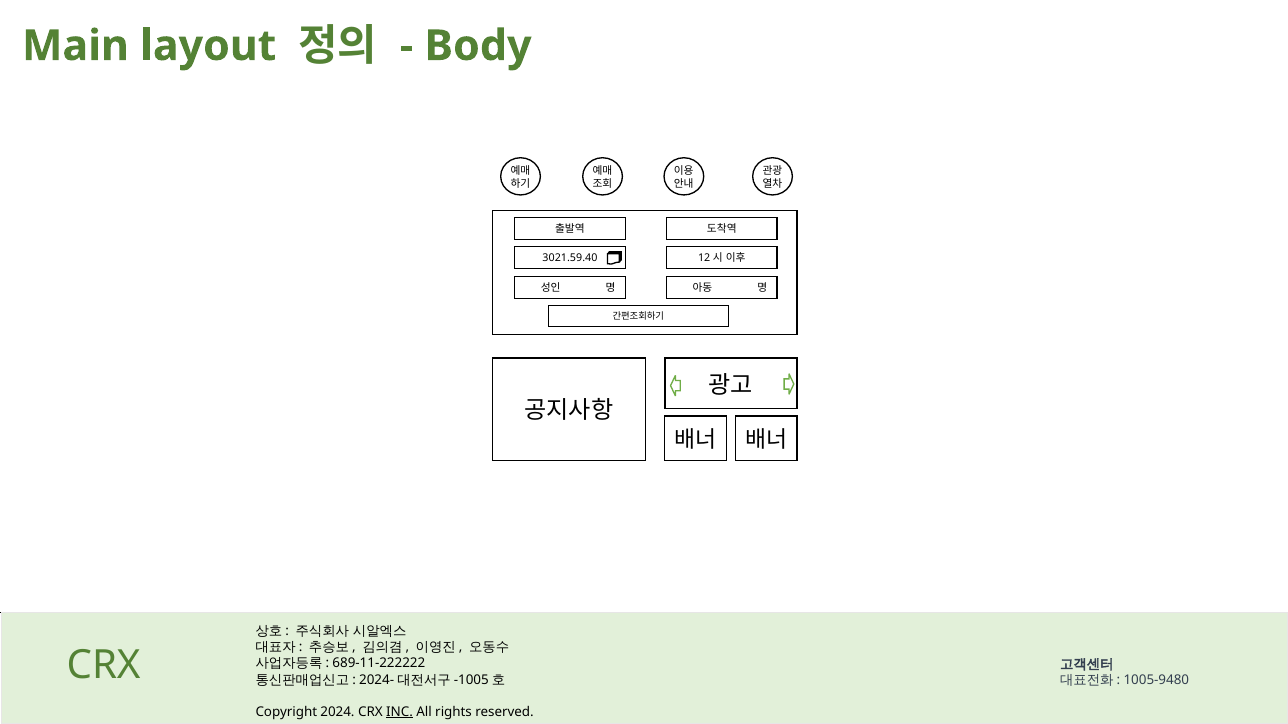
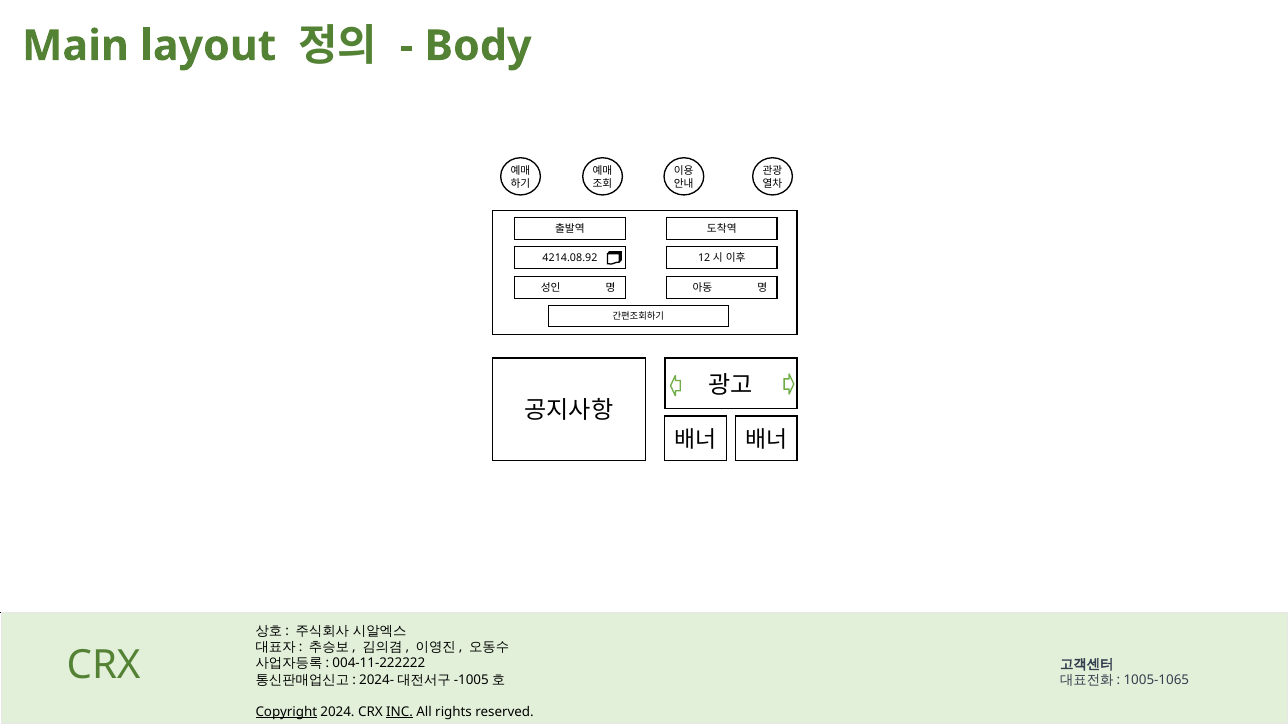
3021.59.40: 3021.59.40 -> 4214.08.92 (570, 258)
689-11-222222: 689-11-222222 -> 004-11-222222 (379, 664)
1005-9480: 1005-9480 -> 1005-1065 (1156, 681)
Copyright underline: none -> present (286, 712)
